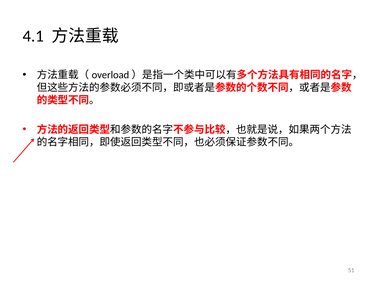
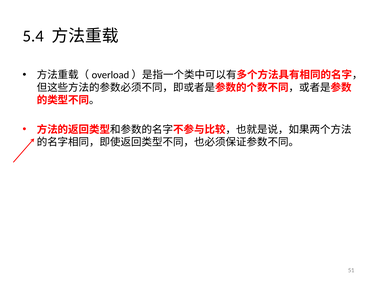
4.1: 4.1 -> 5.4 (33, 36)
